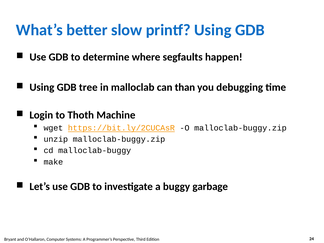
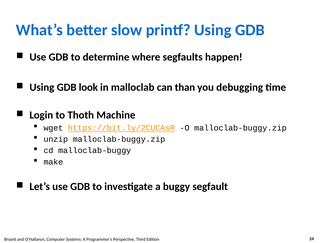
tree: tree -> look (88, 87)
garbage: garbage -> segfault (210, 187)
